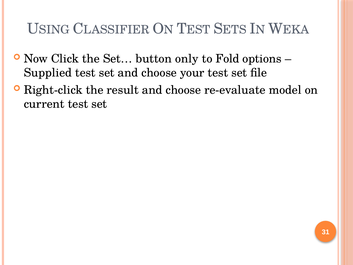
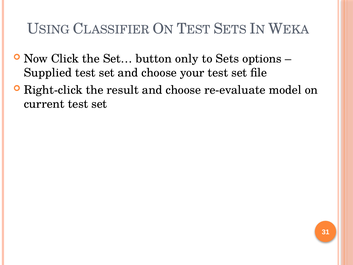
Fold: Fold -> Sets (227, 59)
